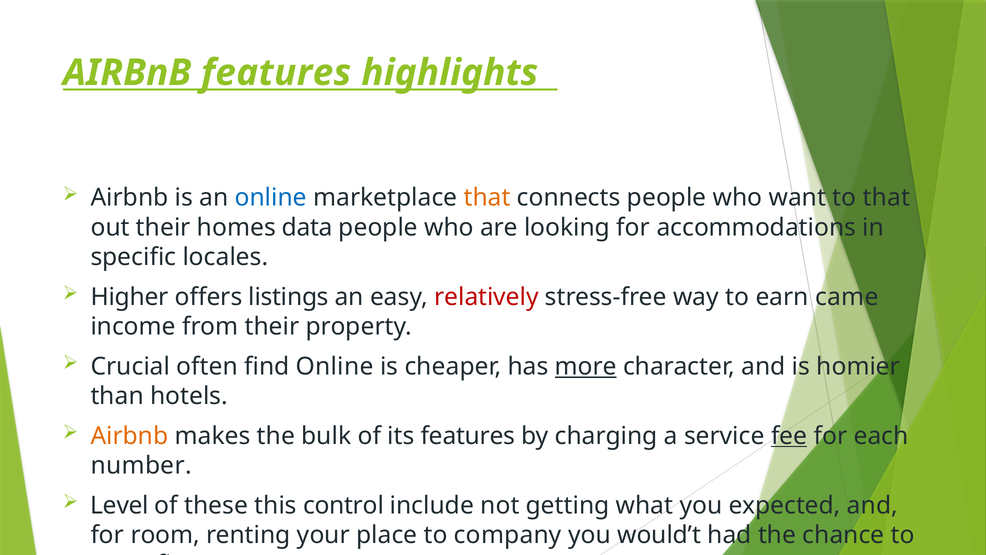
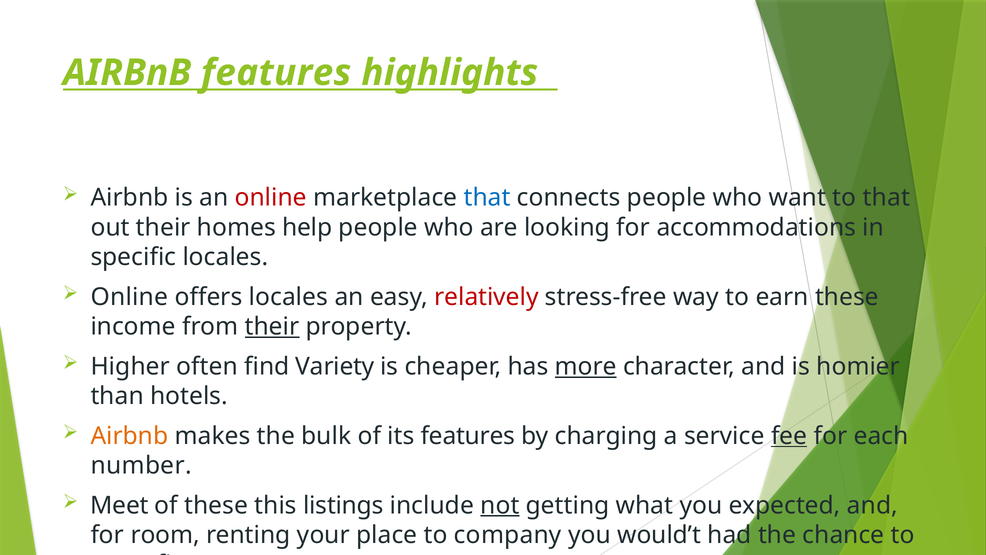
online colour: blue -> red (271, 198)
that colour: orange -> blue (487, 198)
data: data -> help (307, 227)
Higher: Higher -> Online (129, 297)
offers listings: listings -> locales (288, 297)
earn came: came -> these (847, 297)
their underline: none -> present (272, 326)
Crucial: Crucial -> Higher (130, 366)
find Online: Online -> Variety (335, 366)
Level: Level -> Meet (119, 505)
control: control -> listings (343, 505)
not underline: none -> present (500, 505)
